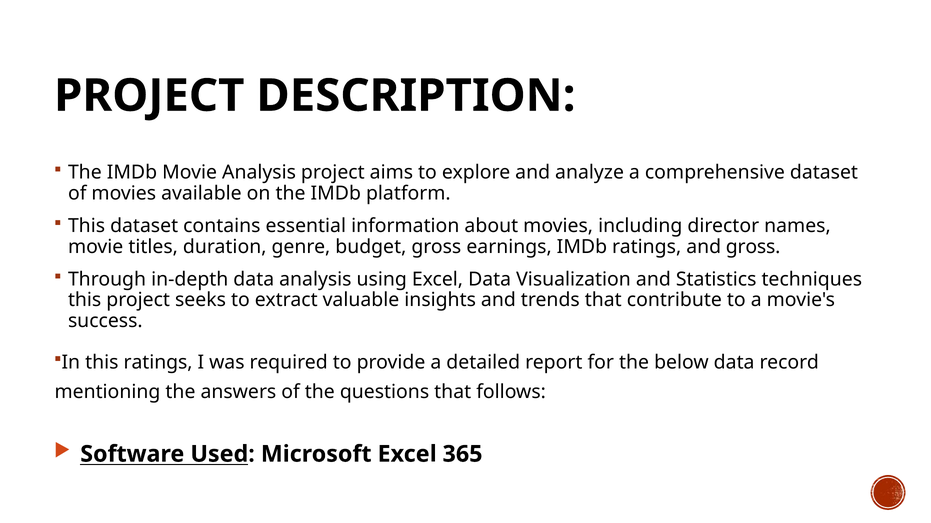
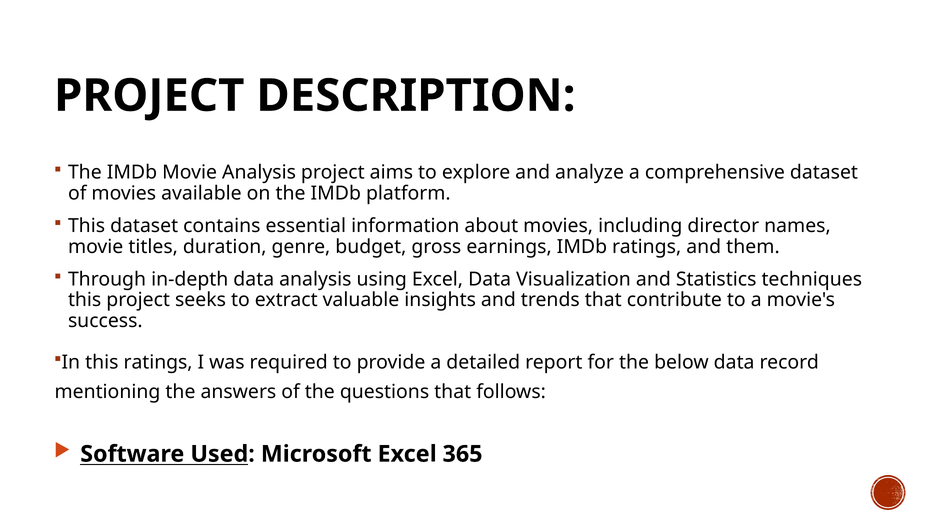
and gross: gross -> them (753, 247)
